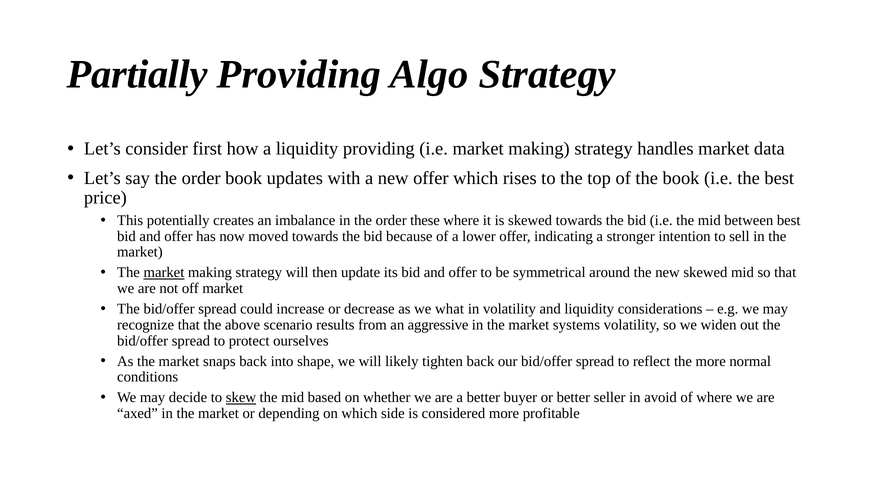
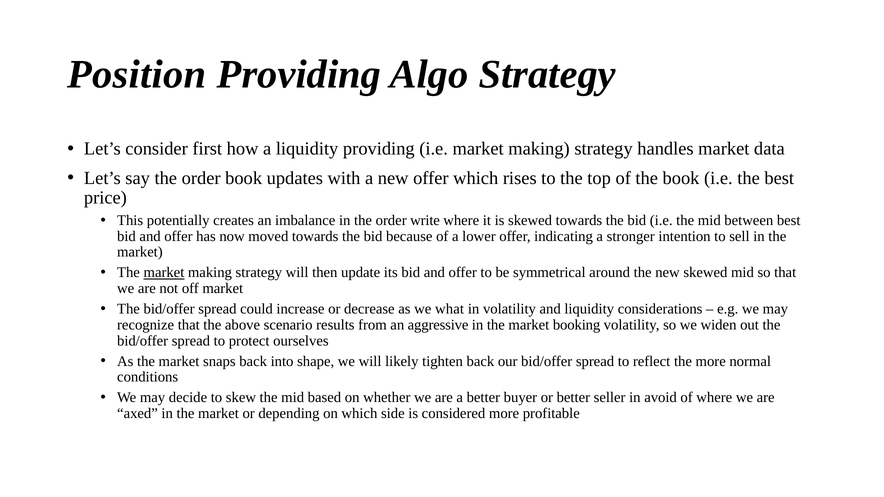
Partially: Partially -> Position (137, 74)
these: these -> write (425, 220)
systems: systems -> booking (577, 325)
skew underline: present -> none (241, 398)
